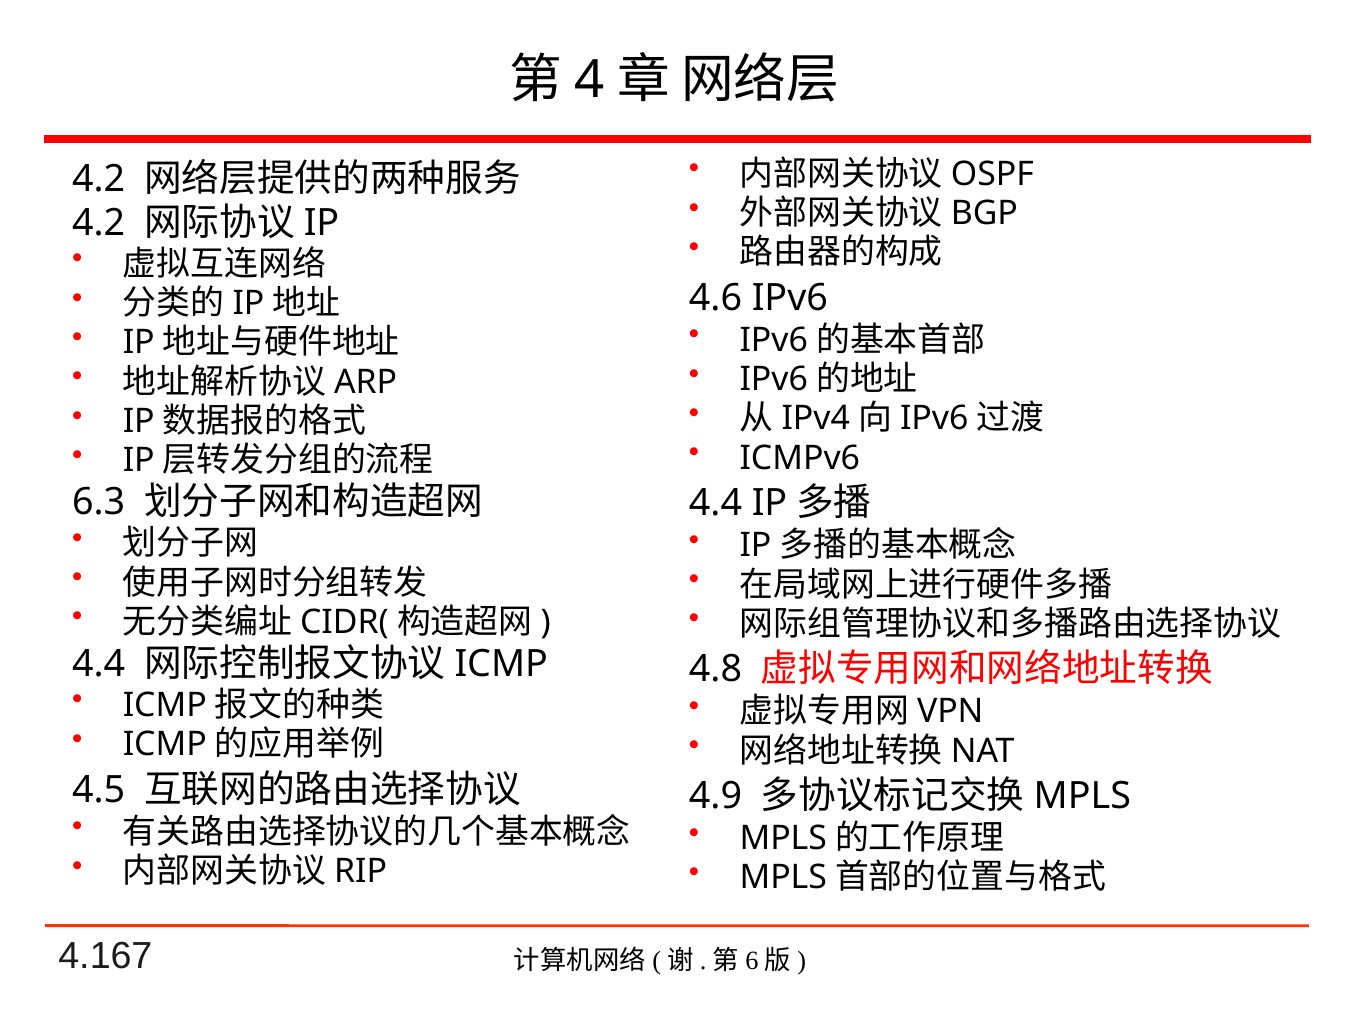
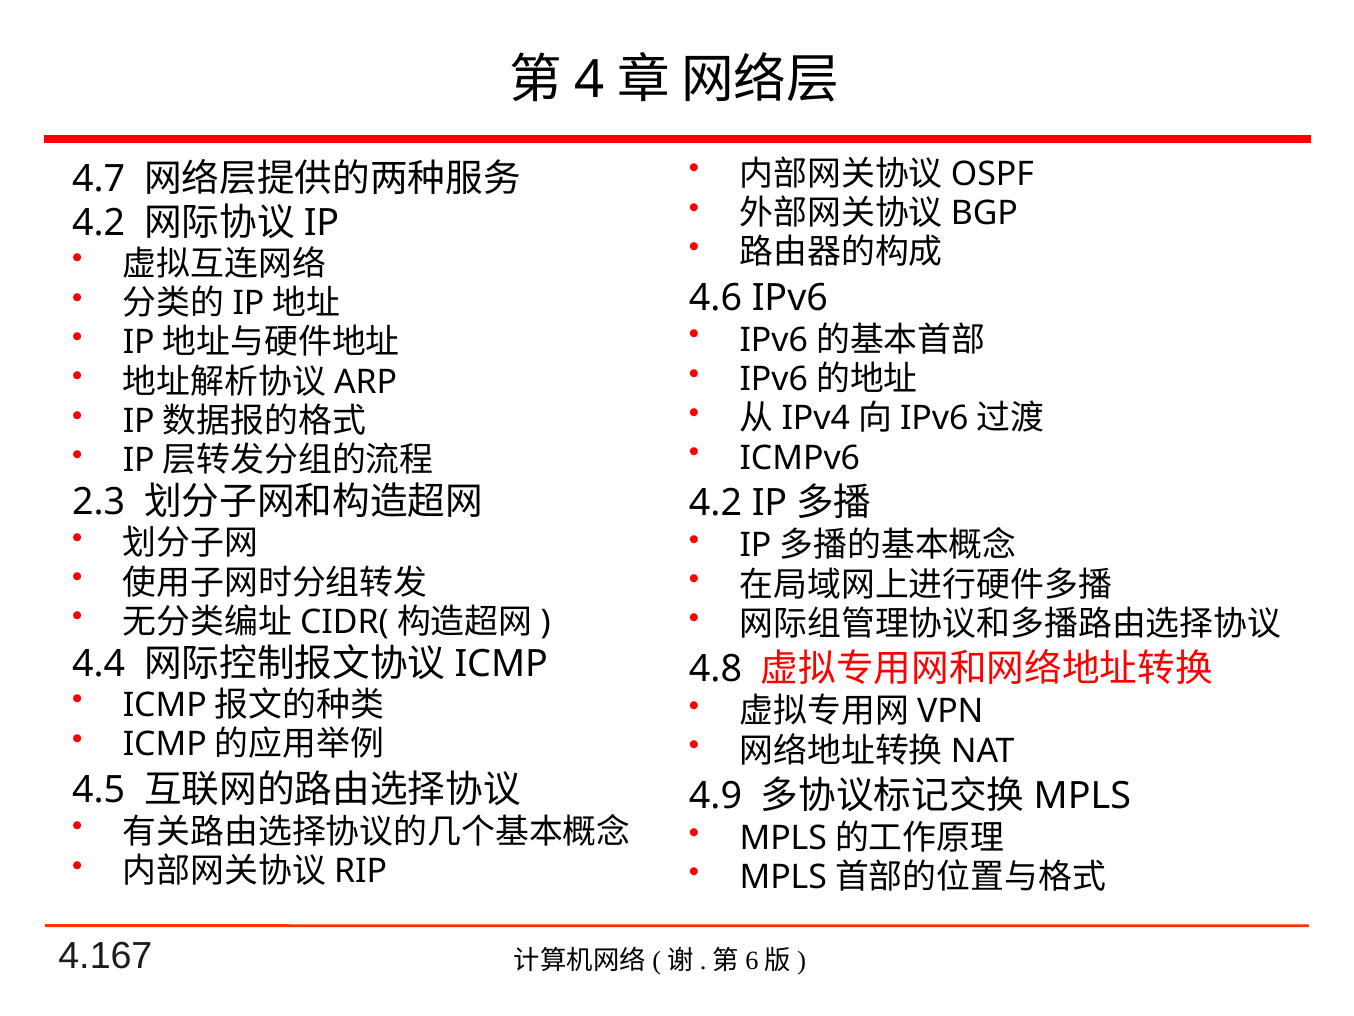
4.2: 4.2 -> 4.7 (99, 179)
6.3: 6.3 -> 2.3 (99, 502)
4.4: 4.4 -> 4.2 (715, 503)
